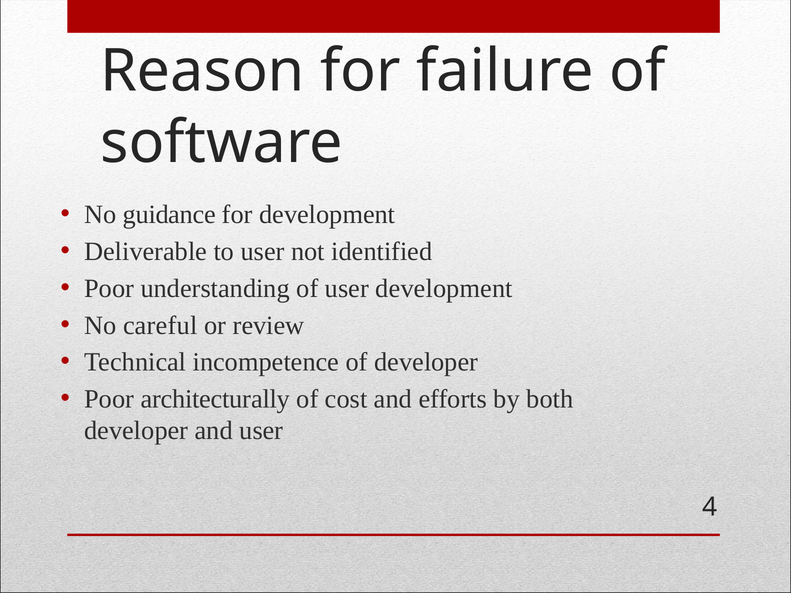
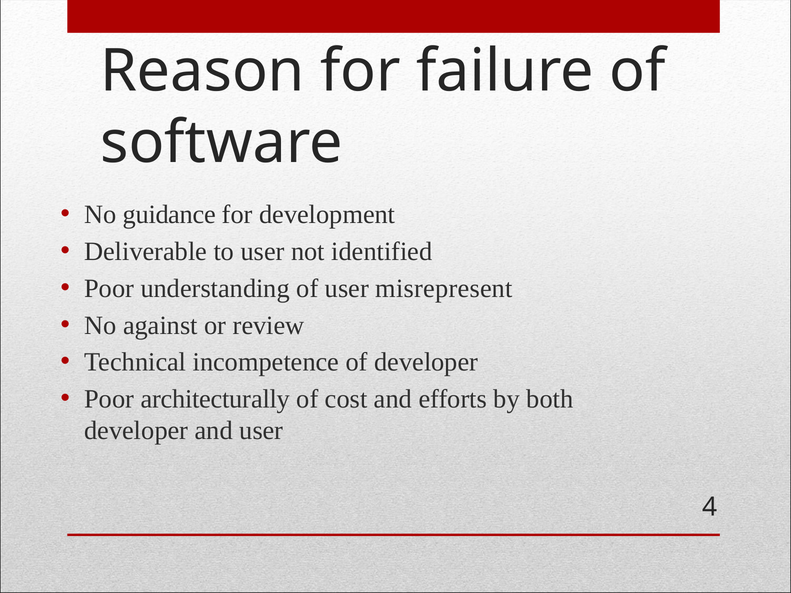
user development: development -> misrepresent (444, 289)
careful: careful -> against (160, 325)
